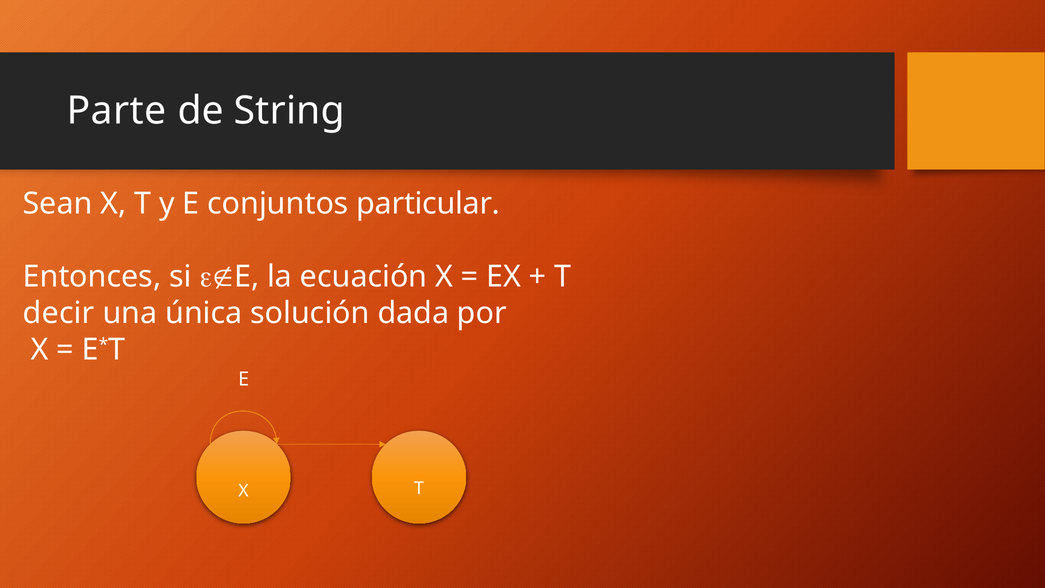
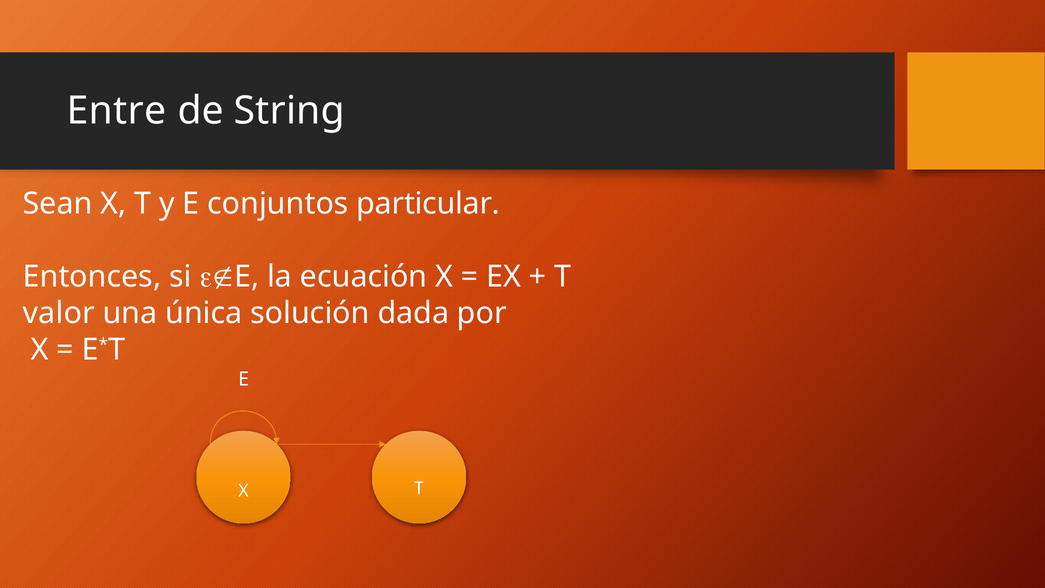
Parte: Parte -> Entre (117, 111)
decir: decir -> valor (59, 313)
